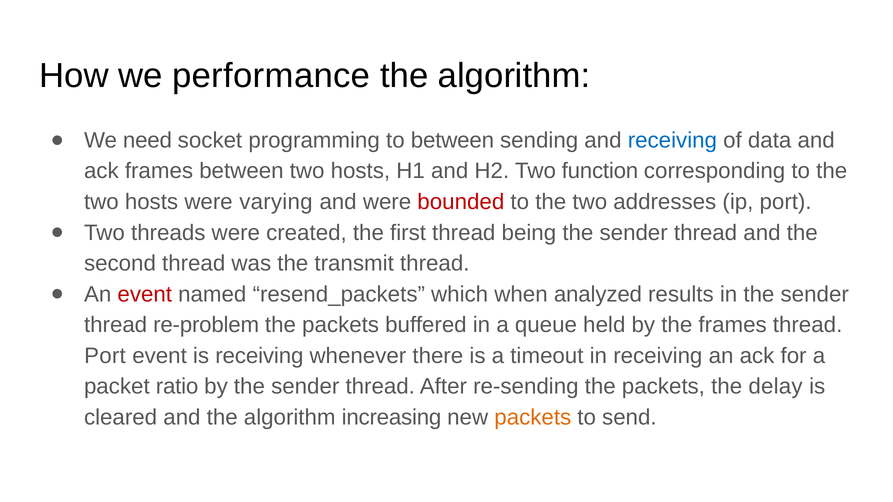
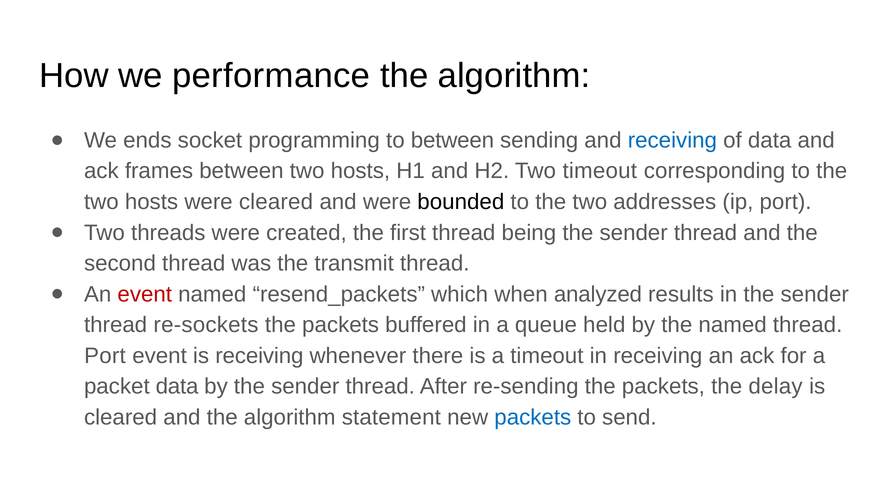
need: need -> ends (147, 140)
Two function: function -> timeout (600, 171)
were varying: varying -> cleared (276, 202)
bounded colour: red -> black (461, 202)
re-problem: re-problem -> re-sockets (206, 325)
the frames: frames -> named (733, 325)
packet ratio: ratio -> data (177, 387)
increasing: increasing -> statement (391, 418)
packets colour: orange -> blue (533, 418)
